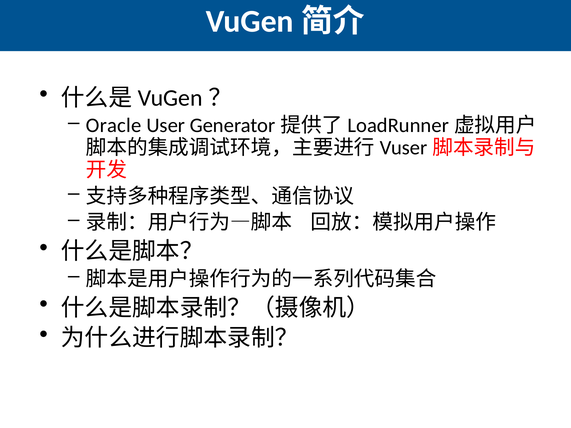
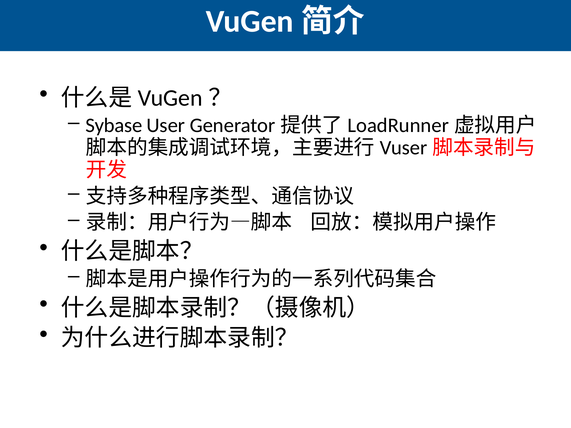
Oracle: Oracle -> Sybase (114, 126)
